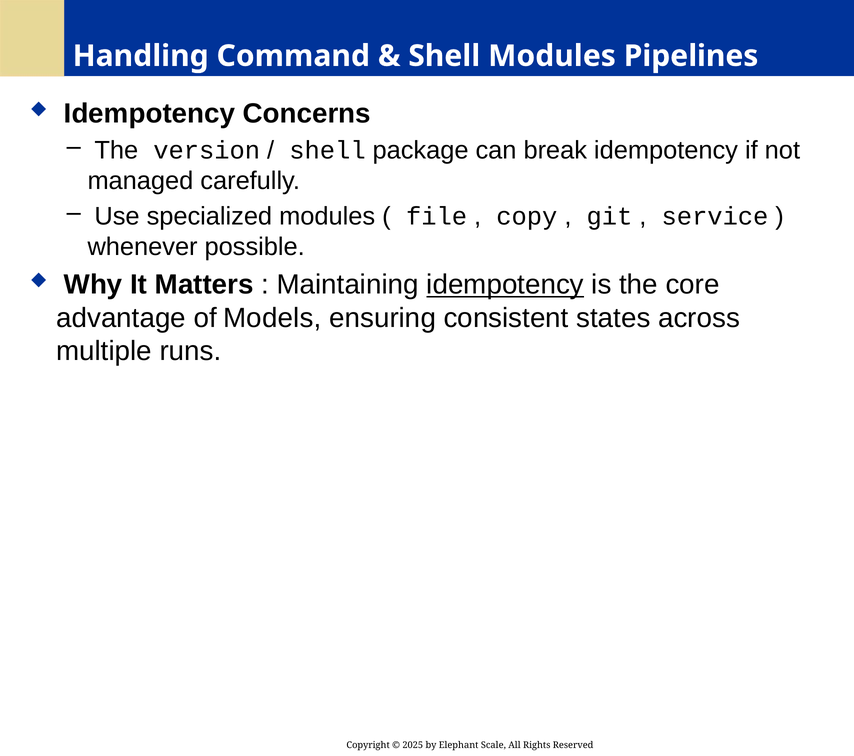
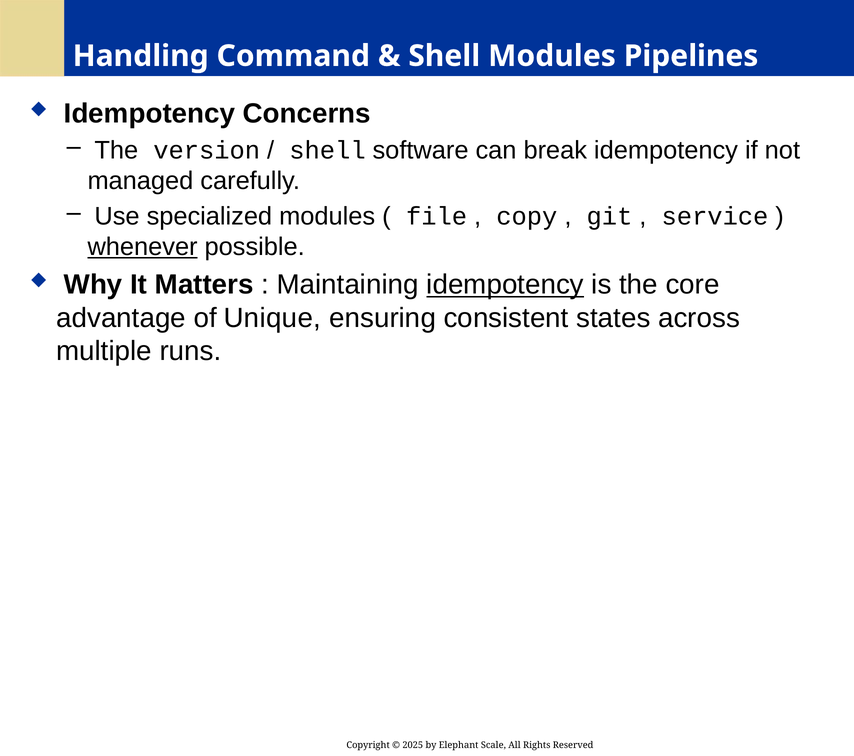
package: package -> software (421, 150)
whenever underline: none -> present (143, 247)
Models: Models -> Unique (272, 318)
